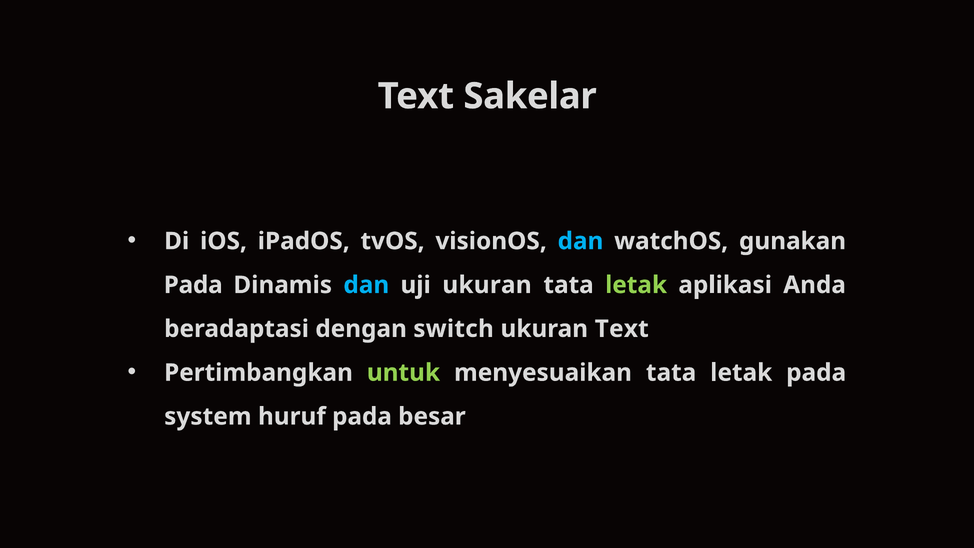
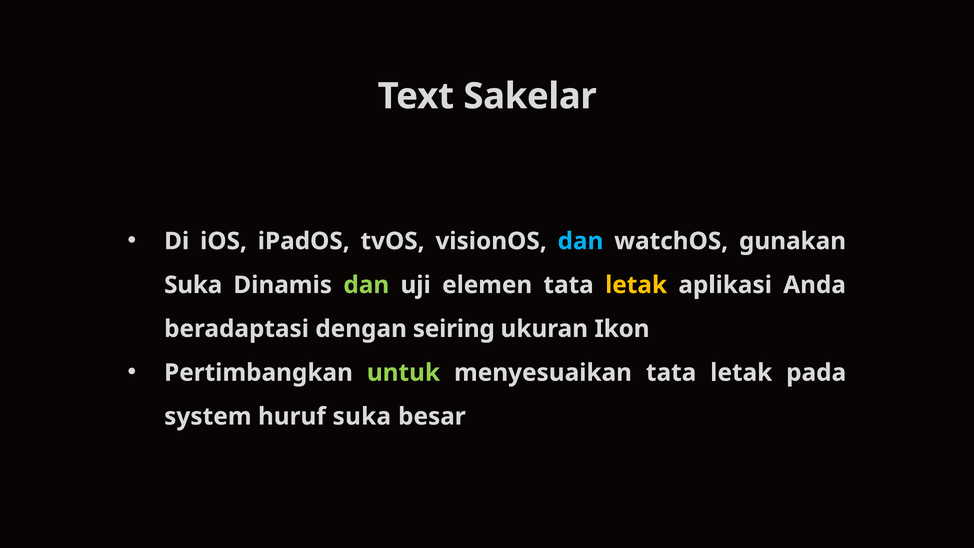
Pada: Pada -> Suka (193, 285)
dan colour: light blue -> light green (366, 285)
uji ukuran: ukuran -> elemen (487, 285)
letak colour: light green -> yellow (636, 285)
switch: switch -> seiring (454, 329)
ukuran Text: Text -> Ikon (622, 329)
huruf pada: pada -> suka (362, 416)
